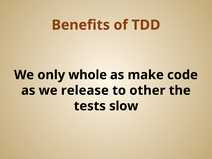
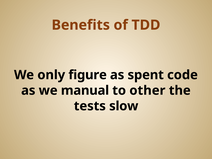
whole: whole -> figure (88, 75)
make: make -> spent (146, 75)
release: release -> manual (85, 90)
